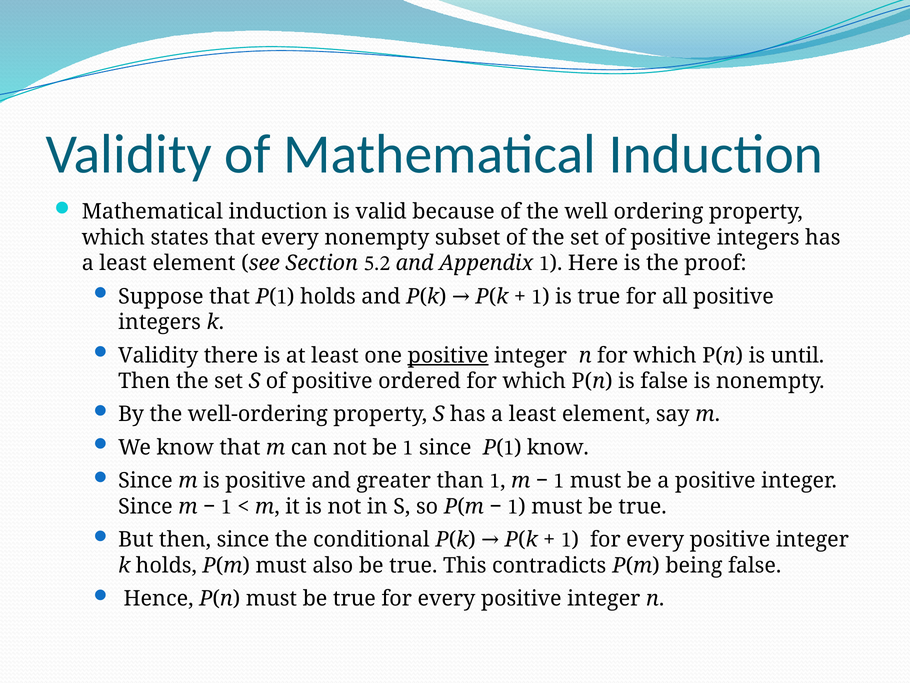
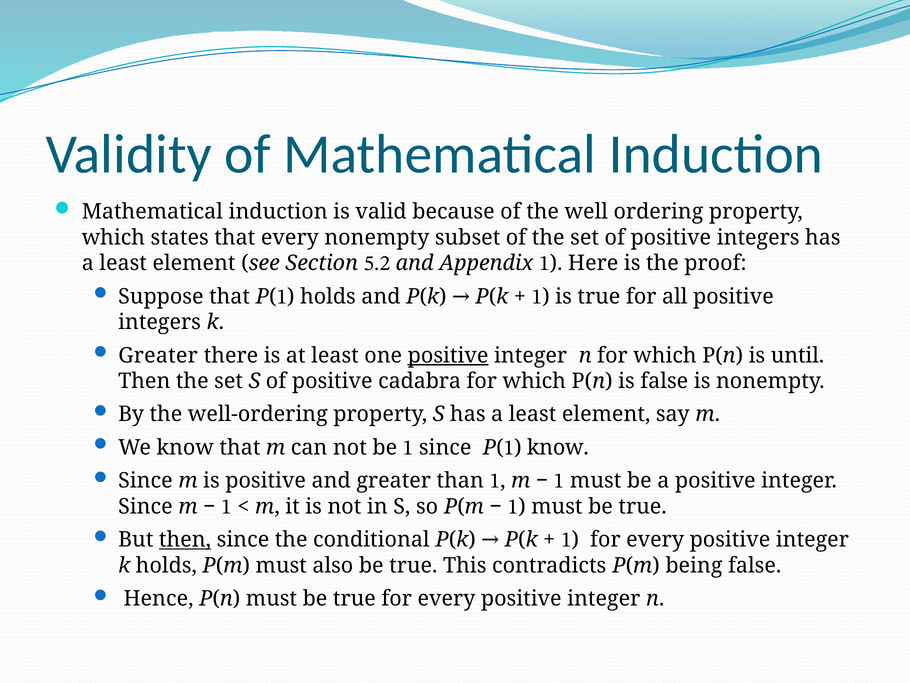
Validity: Validity -> Greater (158, 355)
ordered: ordered -> cadabra (420, 381)
then underline: none -> present (185, 539)
